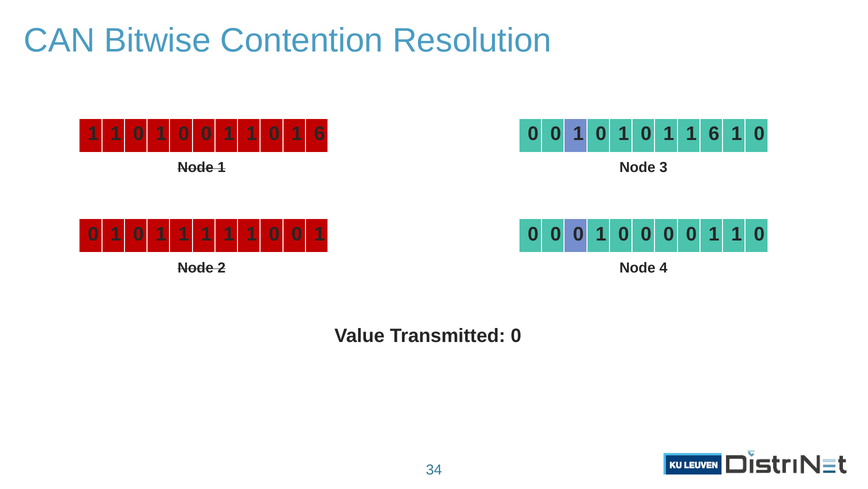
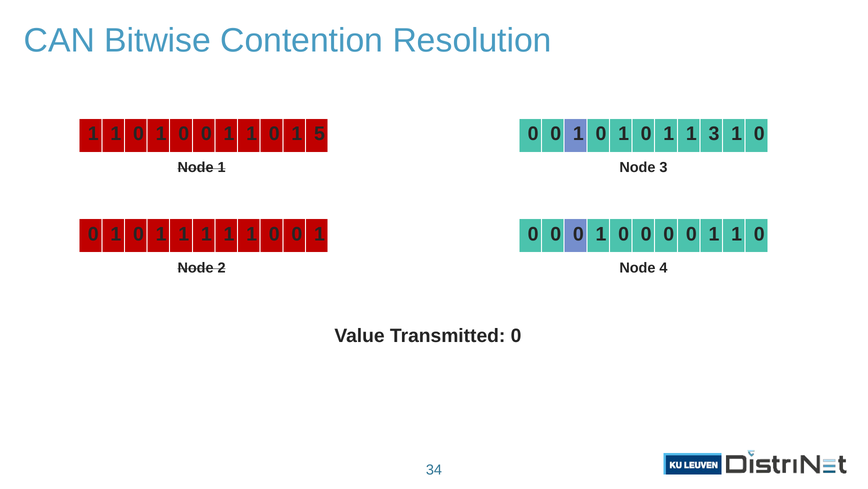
0 1 6: 6 -> 5 (320, 134)
1 1 6: 6 -> 3 (714, 134)
